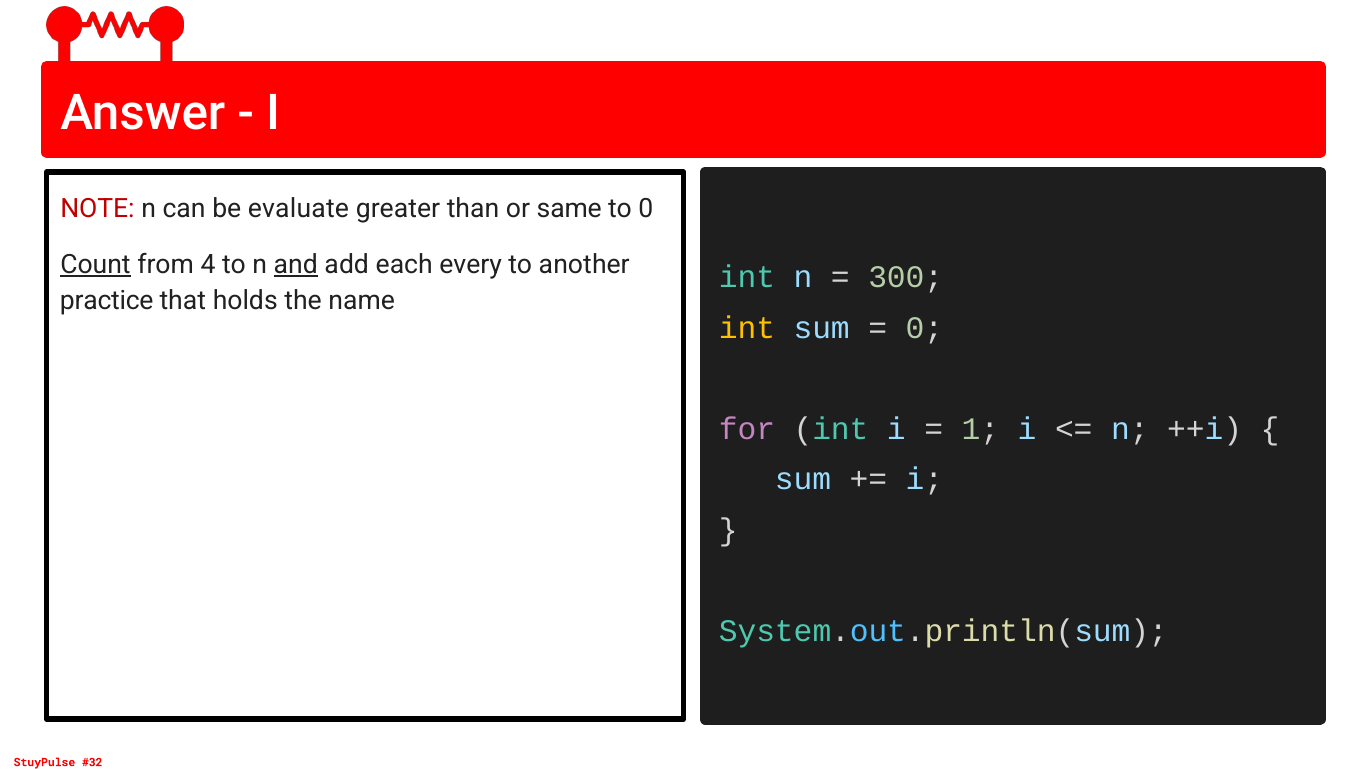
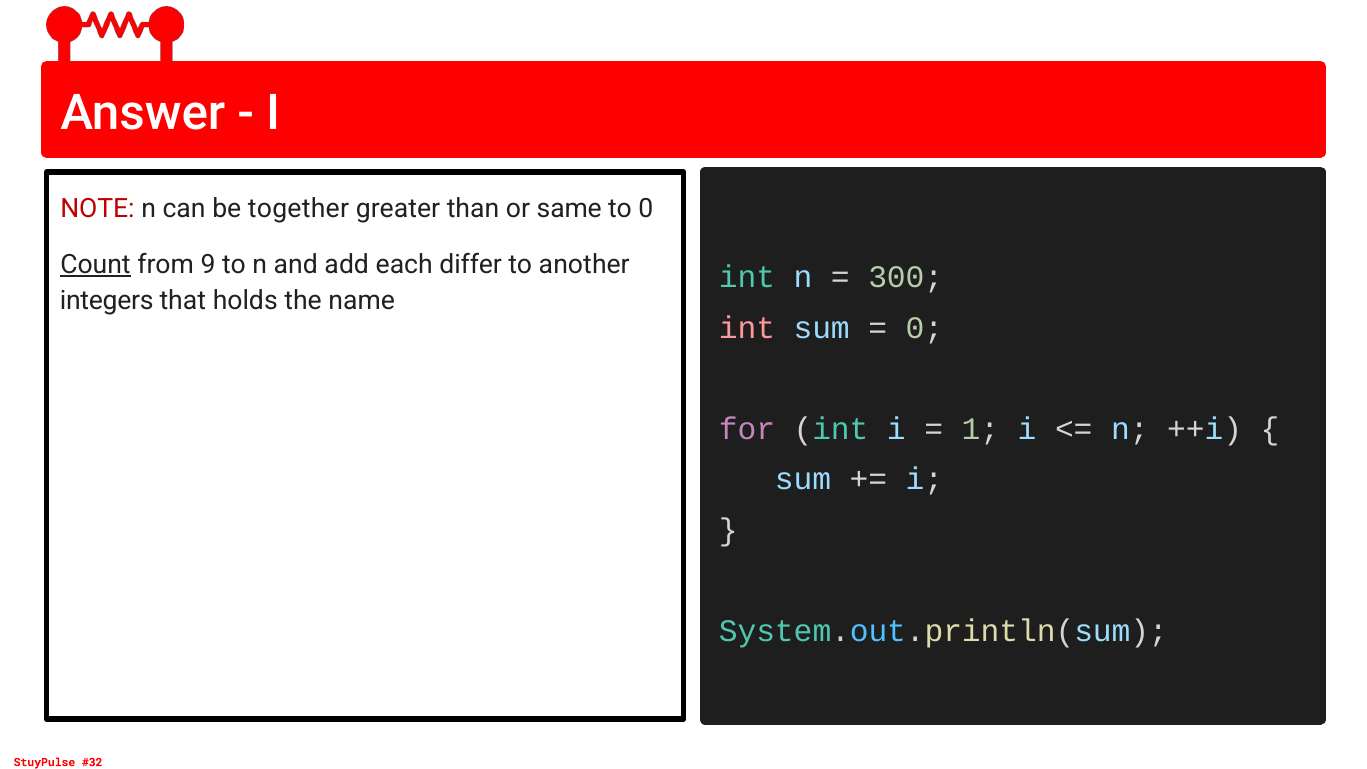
evaluate: evaluate -> together (298, 209)
4: 4 -> 9 (208, 264)
and underline: present -> none (296, 264)
every: every -> differ (471, 264)
practice: practice -> integers (107, 301)
int colour: yellow -> pink (747, 328)
